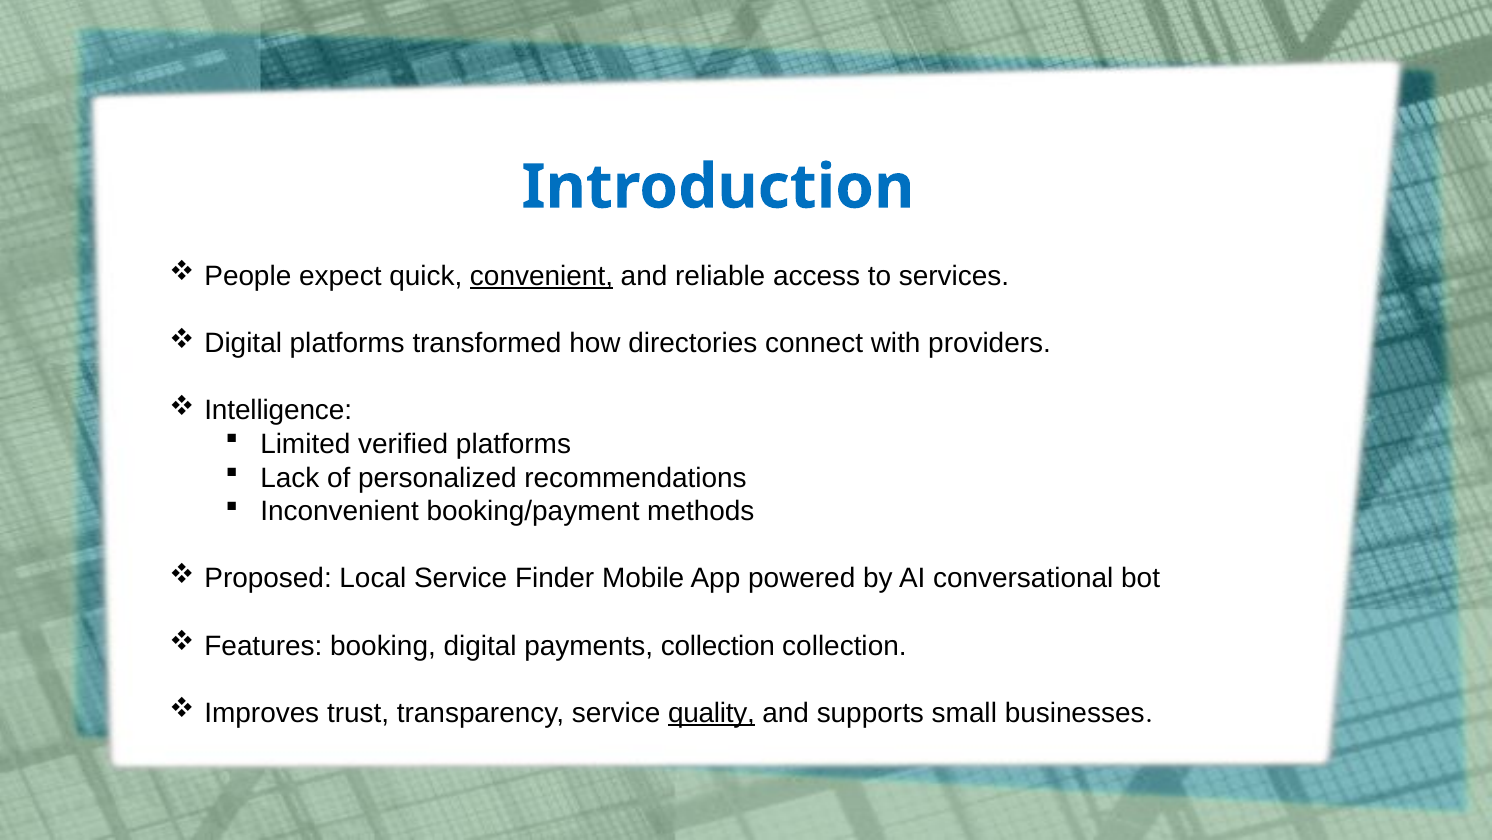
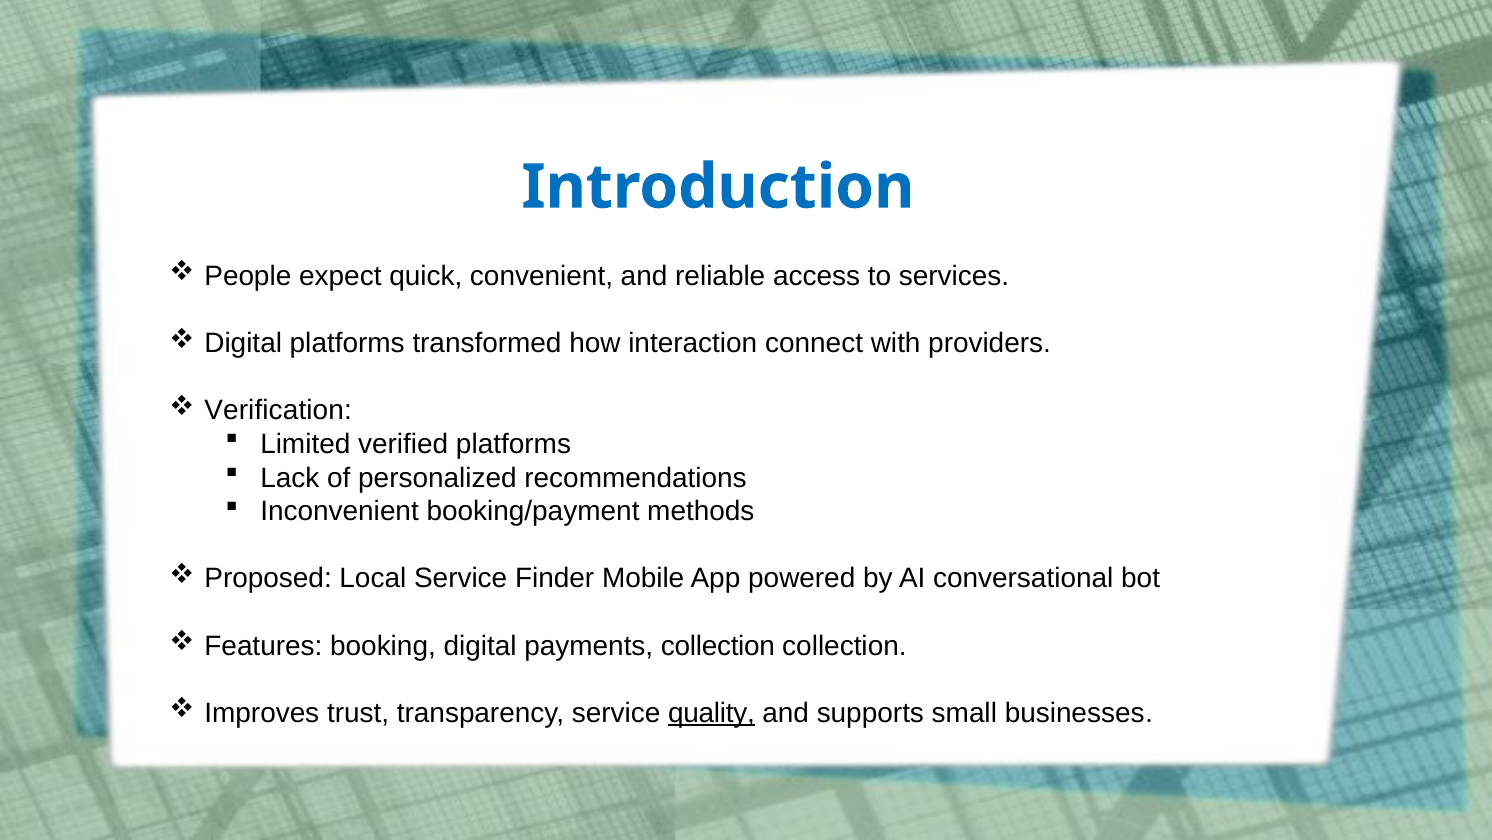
convenient underline: present -> none (542, 276)
directories: directories -> interaction (693, 343)
Intelligence: Intelligence -> Verification (278, 410)
